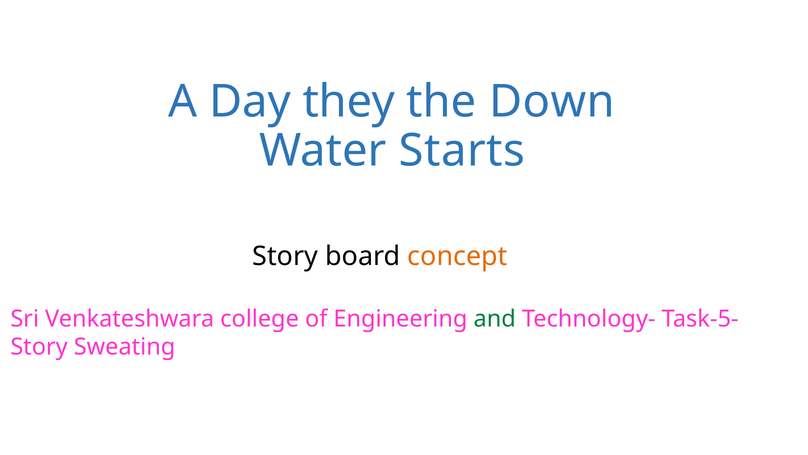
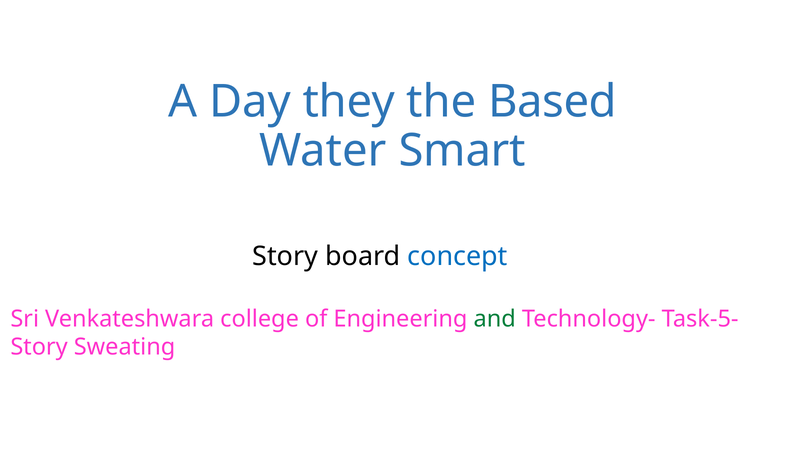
Down: Down -> Based (553, 102)
Starts: Starts -> Smart (462, 151)
concept colour: orange -> blue (457, 256)
